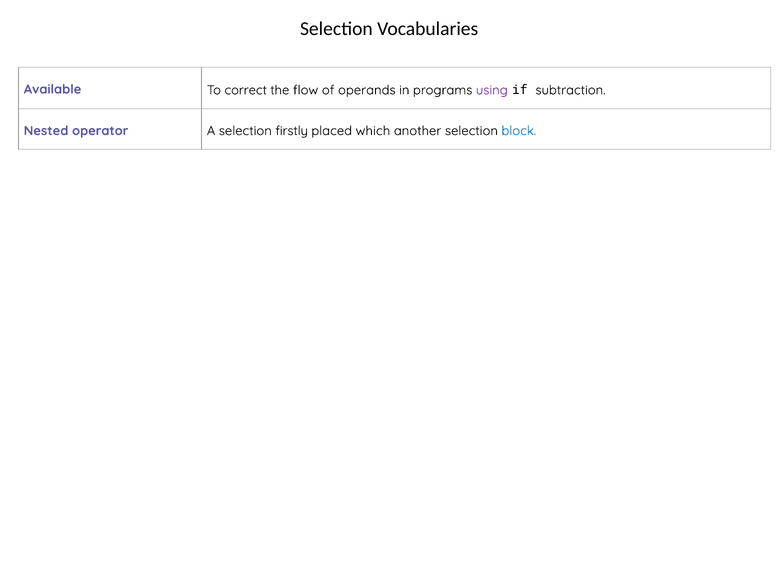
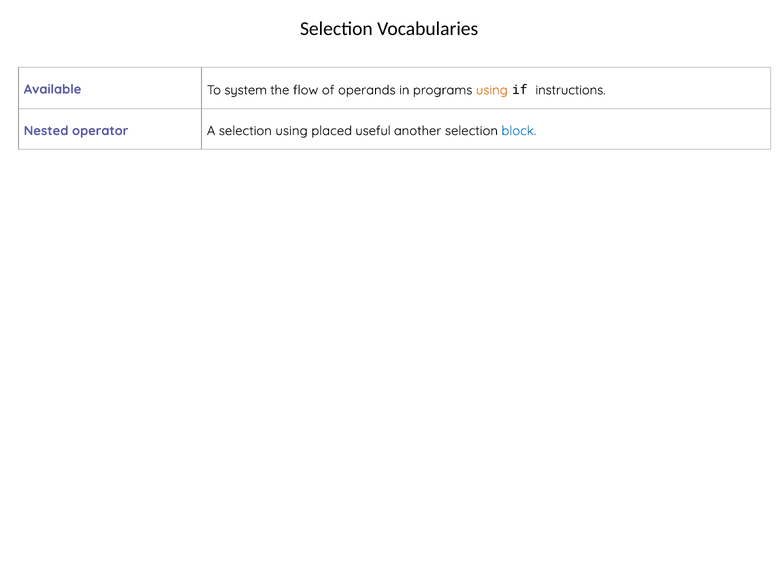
correct: correct -> system (246, 90)
using colour: purple -> orange (492, 90)
subtraction: subtraction -> instructions (570, 90)
selection firstly: firstly -> using (292, 131)
which: which -> useful (373, 131)
